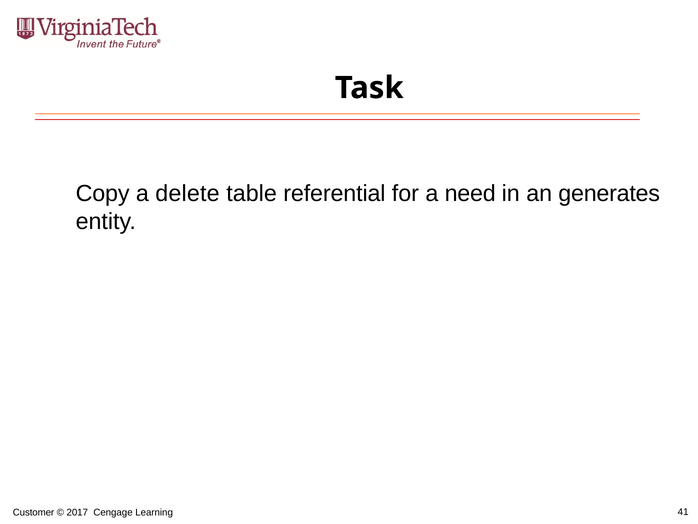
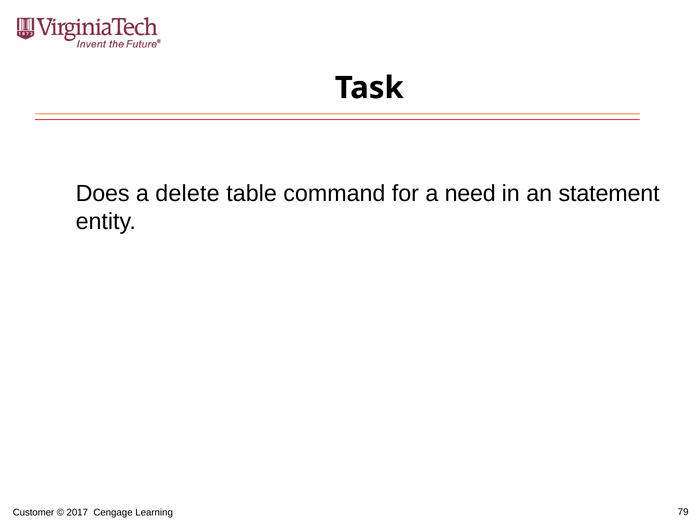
Copy: Copy -> Does (103, 194)
referential: referential -> command (334, 194)
generates: generates -> statement (609, 194)
41: 41 -> 79 (683, 511)
